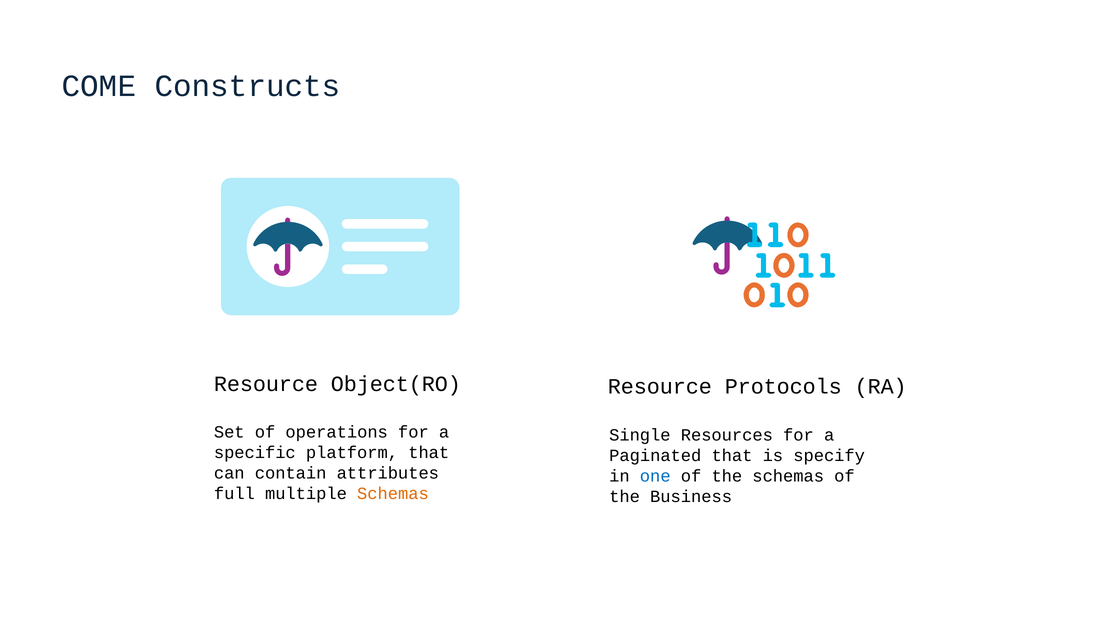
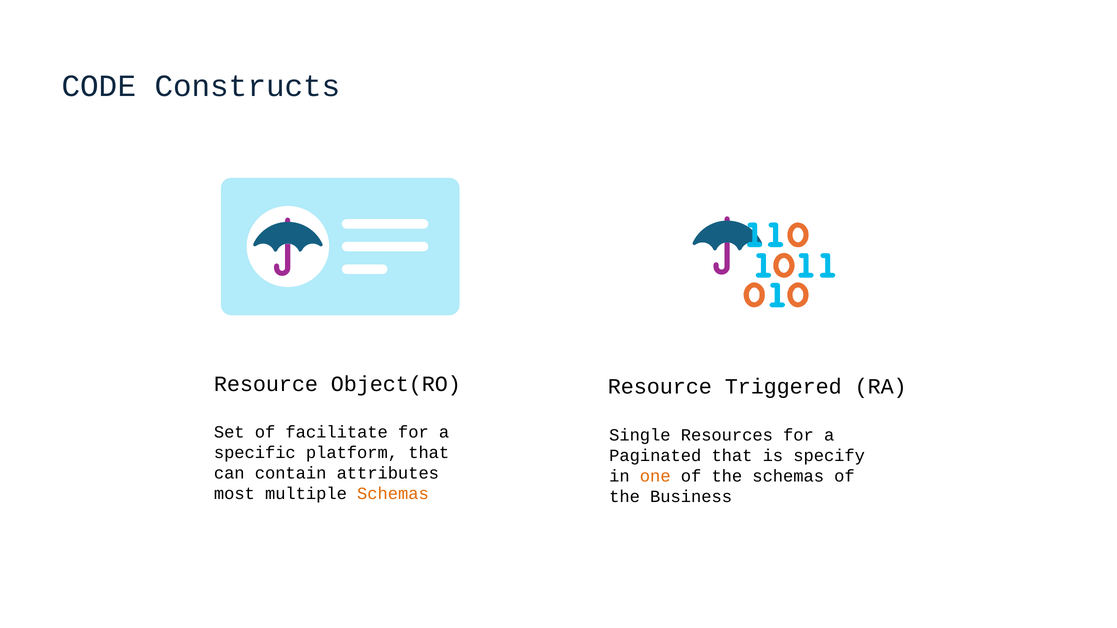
COME: COME -> CODE (99, 86)
Protocols: Protocols -> Triggered (783, 387)
operations: operations -> facilitate (337, 432)
one colour: blue -> orange (655, 476)
full: full -> most (234, 494)
